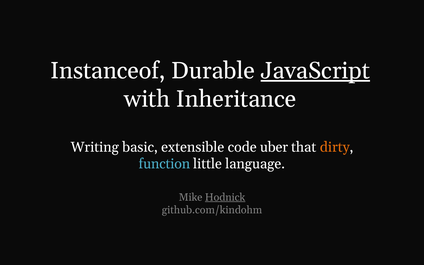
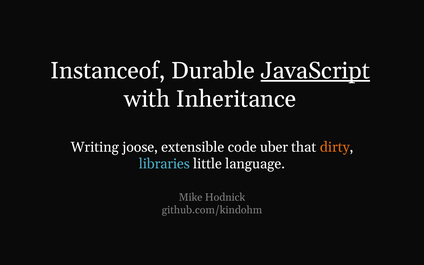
basic: basic -> joose (140, 147)
function: function -> libraries (164, 164)
Hodnick underline: present -> none (225, 197)
